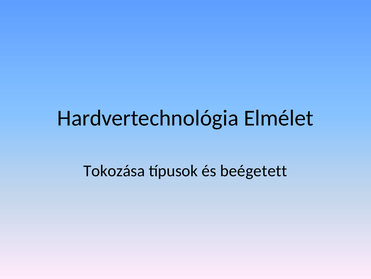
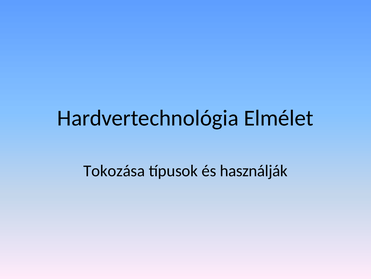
beégetett: beégetett -> használják (254, 171)
